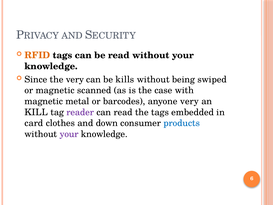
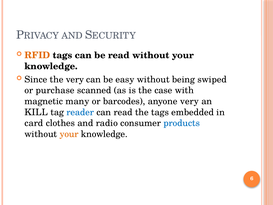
kills: kills -> easy (125, 79)
or magnetic: magnetic -> purchase (55, 90)
metal: metal -> many (77, 101)
reader colour: purple -> blue (80, 112)
down: down -> radio (107, 123)
your colour: purple -> orange (69, 134)
